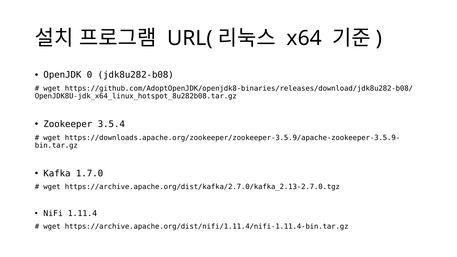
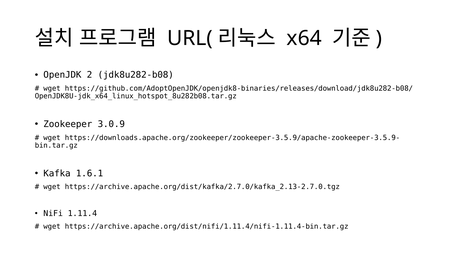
0: 0 -> 2 (90, 75)
3.5.4: 3.5.4 -> 3.0.9 (111, 124)
1.7.0: 1.7.0 -> 1.6.1 (90, 173)
